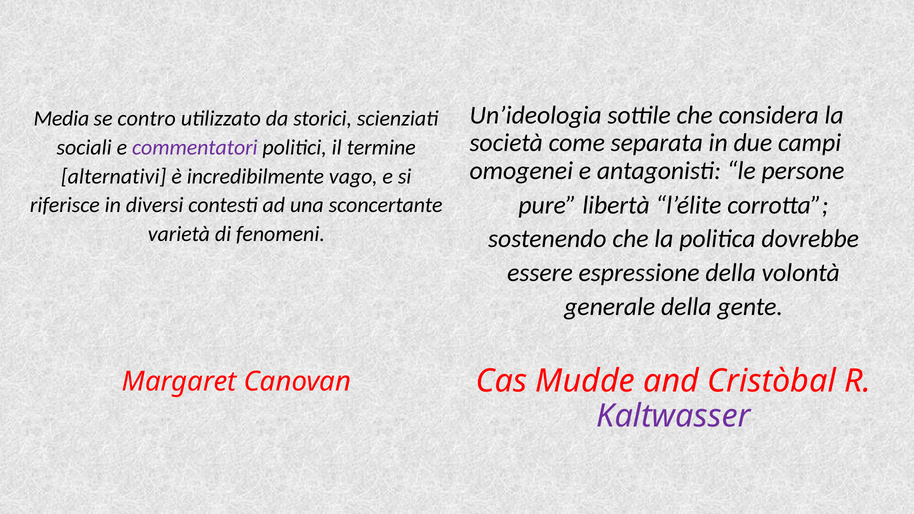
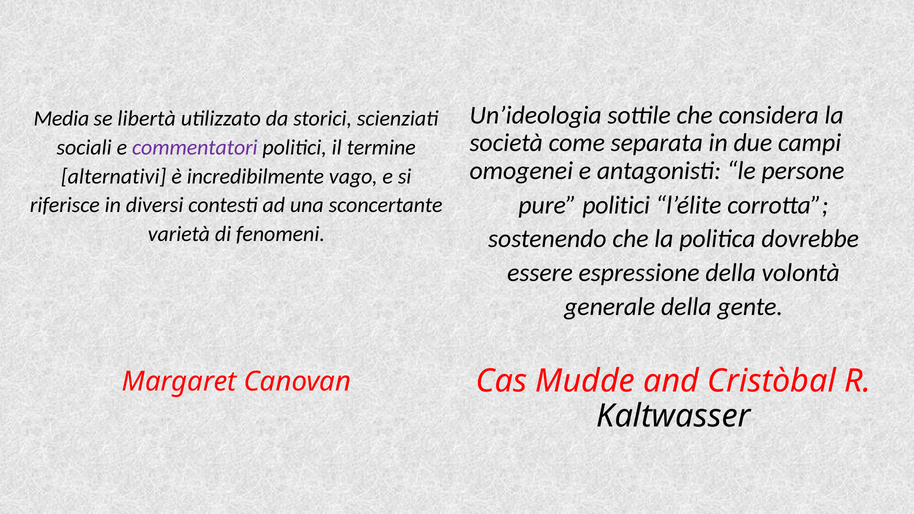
contro: contro -> libertà (147, 119)
pure libertà: libertà -> politici (616, 205)
Kaltwasser colour: purple -> black (674, 416)
